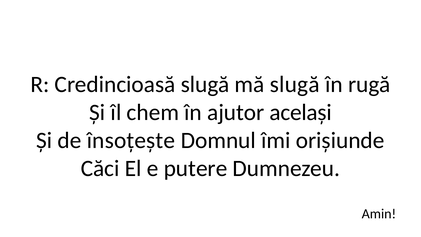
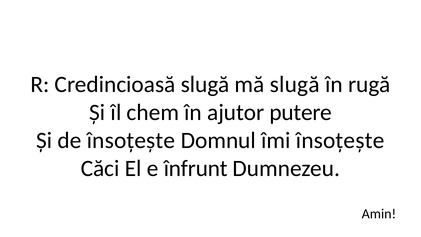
același: același -> putere (301, 112)
îmi orișiunde: orișiunde -> însoțește (340, 140)
putere: putere -> înfrunt (196, 168)
